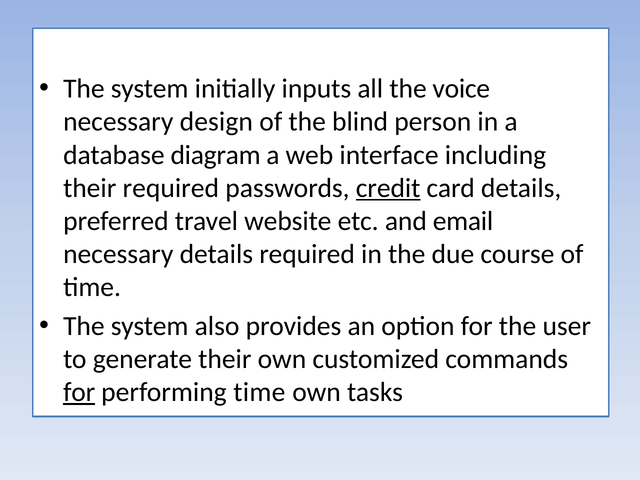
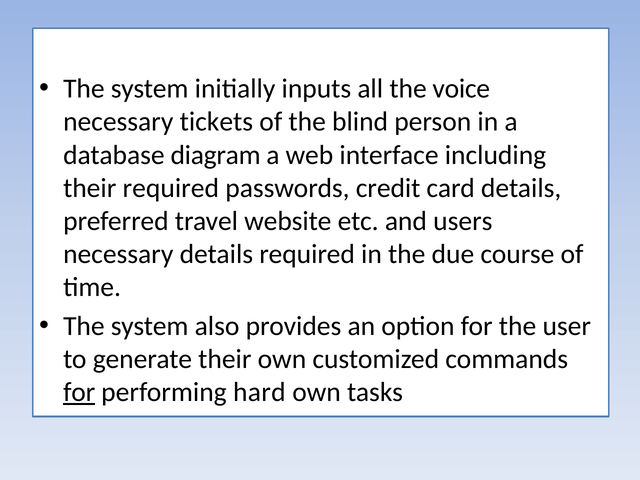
design: design -> tickets (216, 122)
credit underline: present -> none (388, 188)
email: email -> users (463, 221)
performing time: time -> hard (259, 392)
